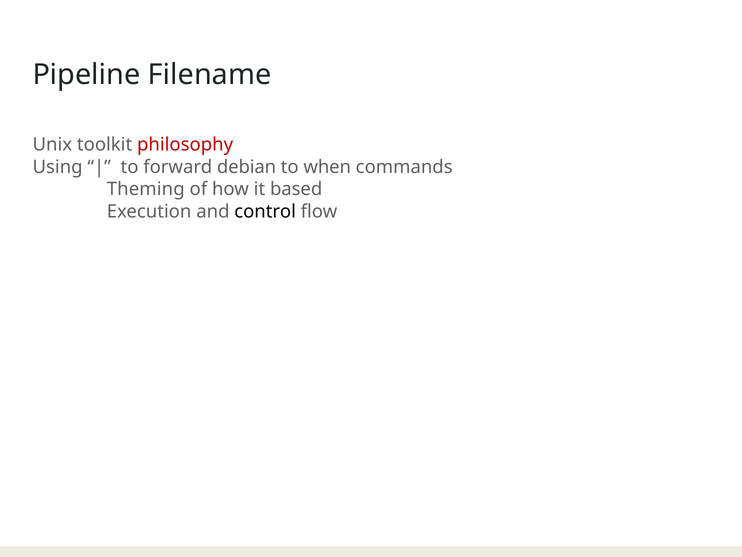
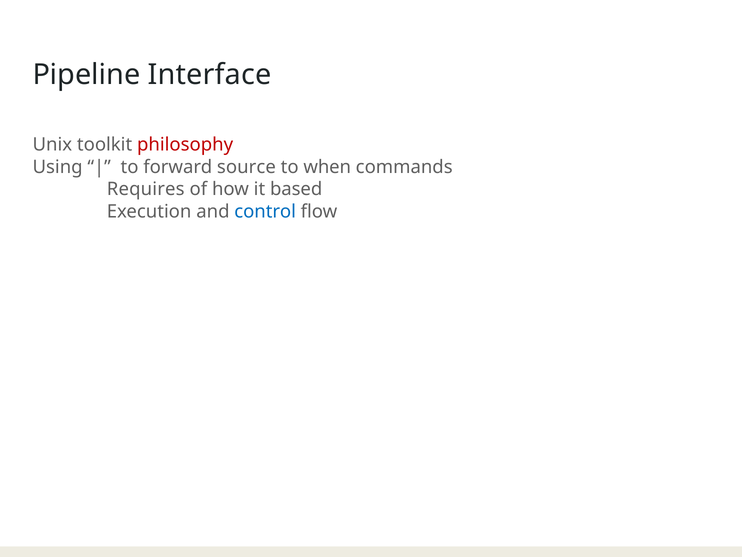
Filename: Filename -> Interface (210, 75)
debian: debian -> source (246, 167)
Theming: Theming -> Requires (146, 189)
control colour: black -> blue (265, 211)
